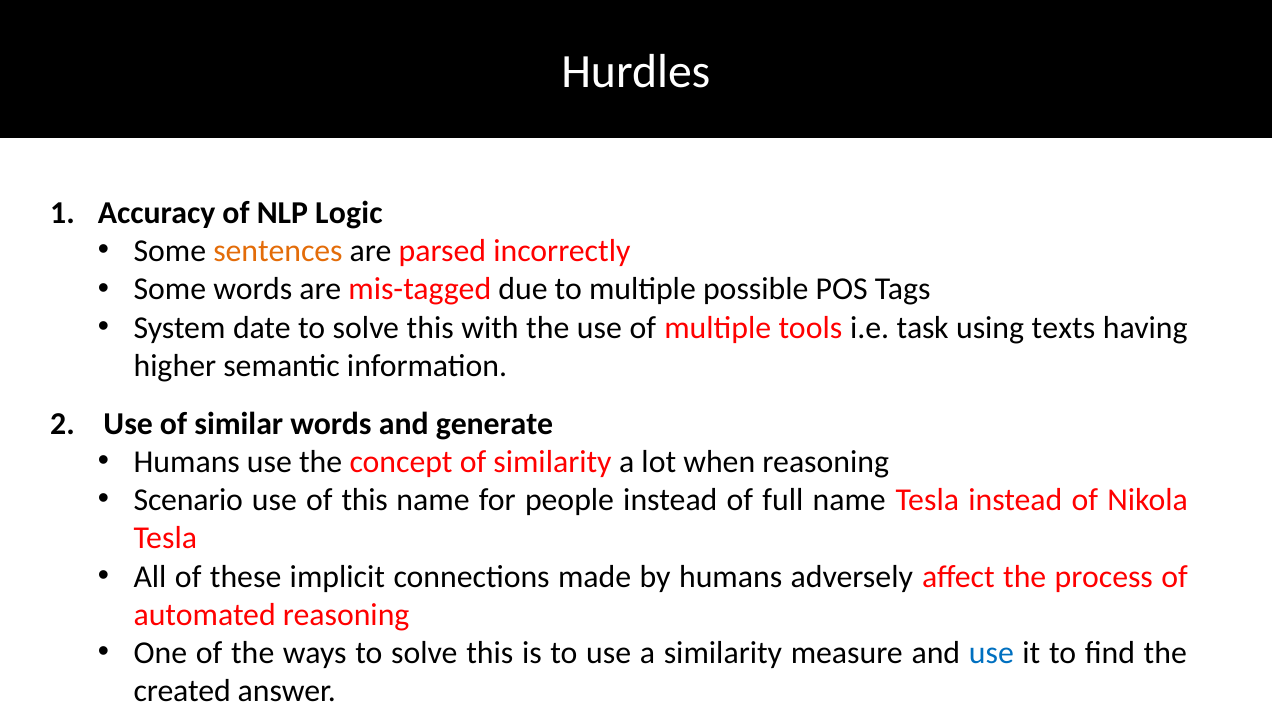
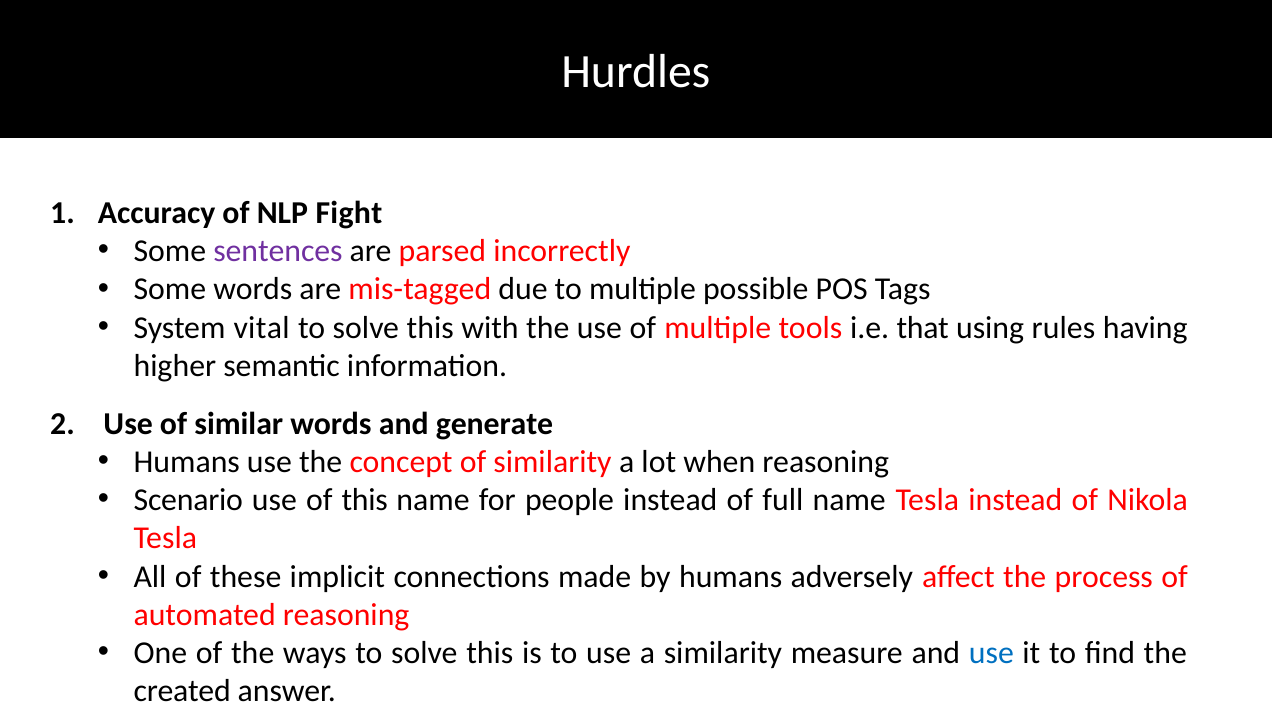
Logic: Logic -> Fight (349, 213)
sentences colour: orange -> purple (278, 251)
date: date -> vital (262, 327)
task: task -> that (923, 327)
texts: texts -> rules (1063, 327)
